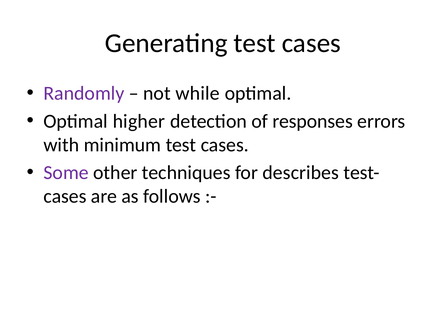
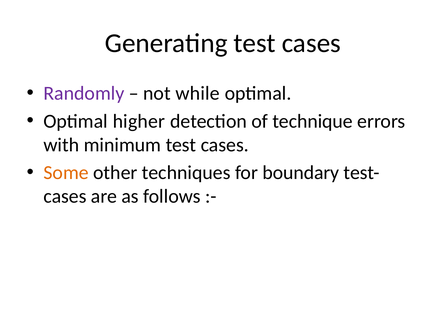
responses: responses -> technique (313, 121)
Some colour: purple -> orange (66, 173)
describes: describes -> boundary (301, 173)
